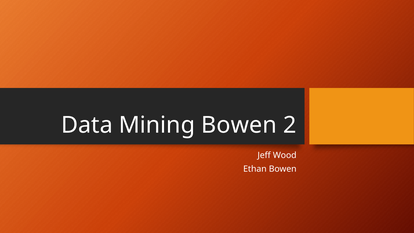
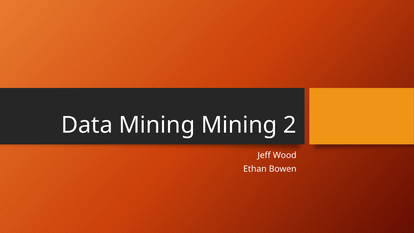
Mining Bowen: Bowen -> Mining (239, 125)
